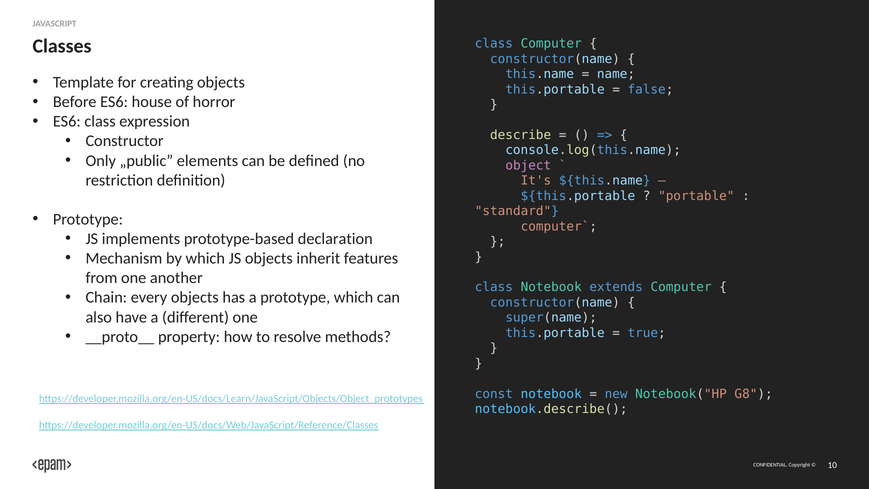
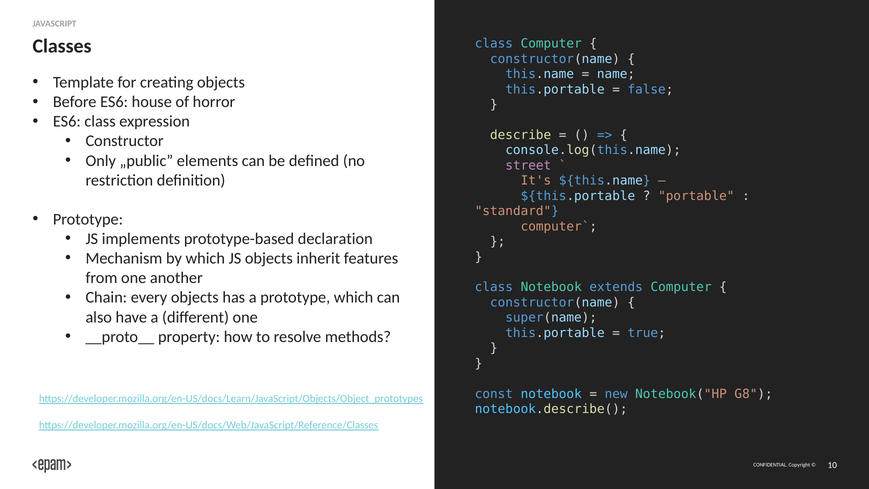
object: object -> street (528, 165)
